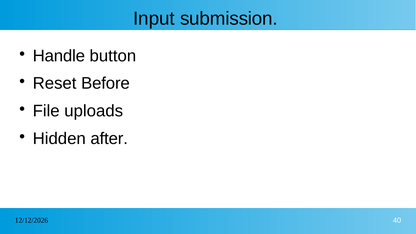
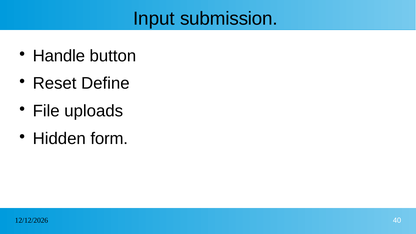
Before: Before -> Define (105, 83)
after: after -> form (109, 138)
